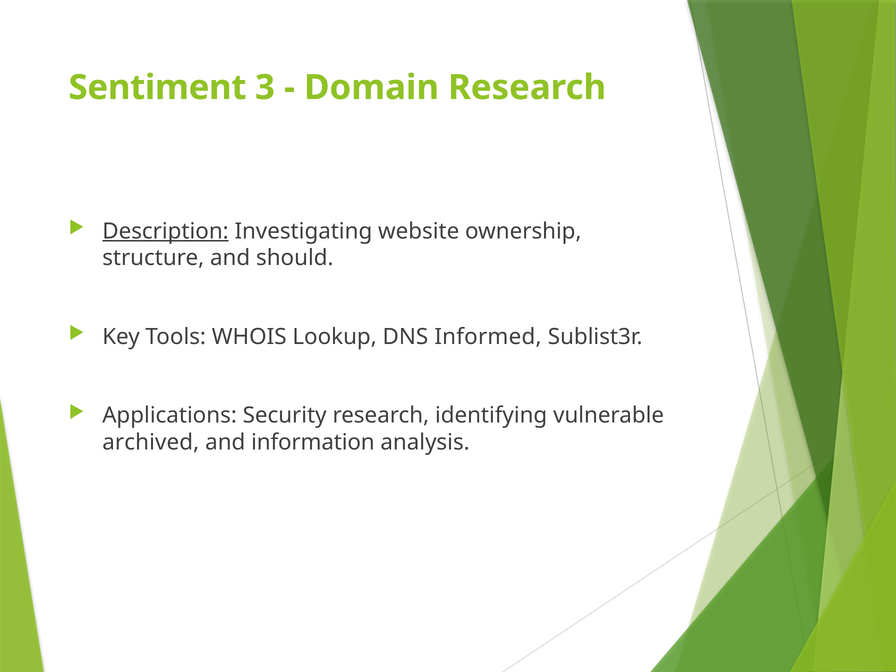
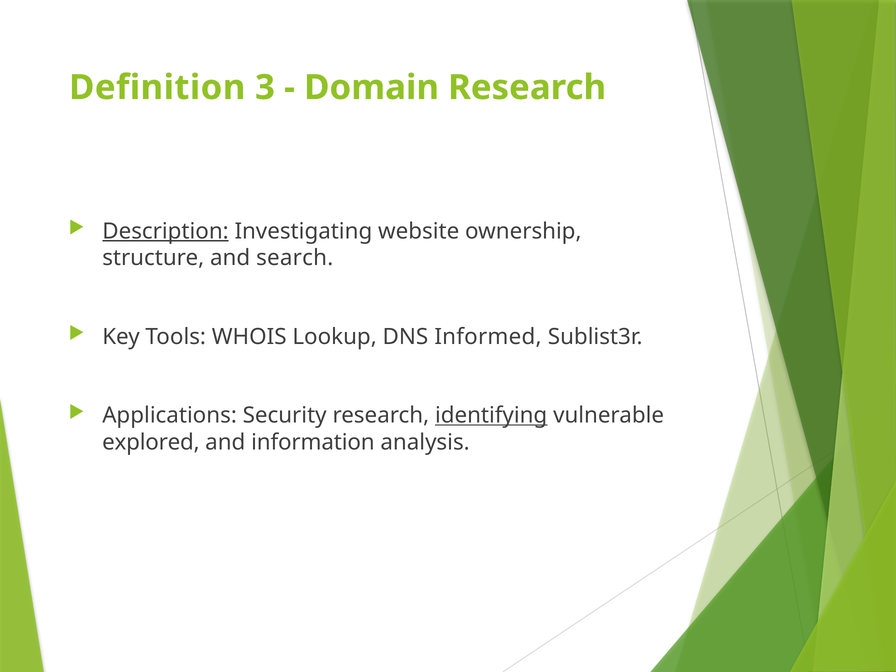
Sentiment: Sentiment -> Definition (157, 88)
should: should -> search (295, 258)
identifying underline: none -> present (491, 415)
archived: archived -> explored (151, 442)
